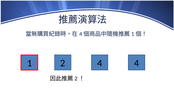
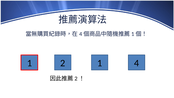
2 4: 4 -> 1 (100, 63)
